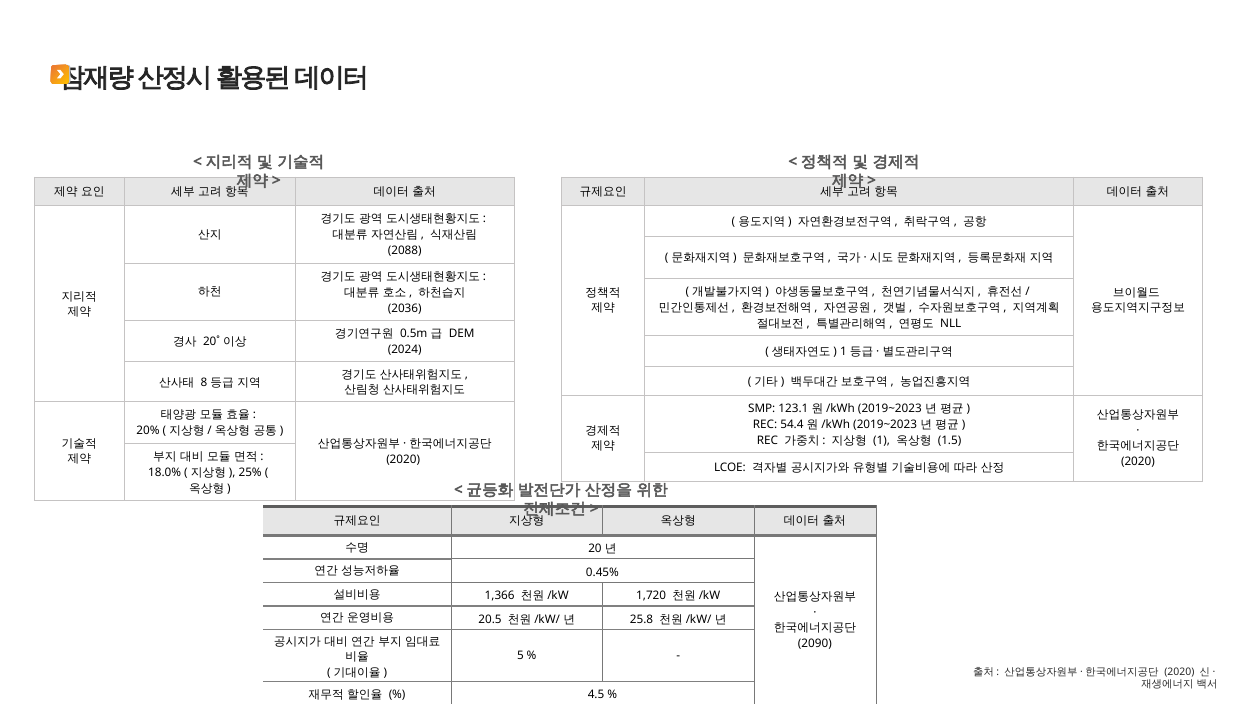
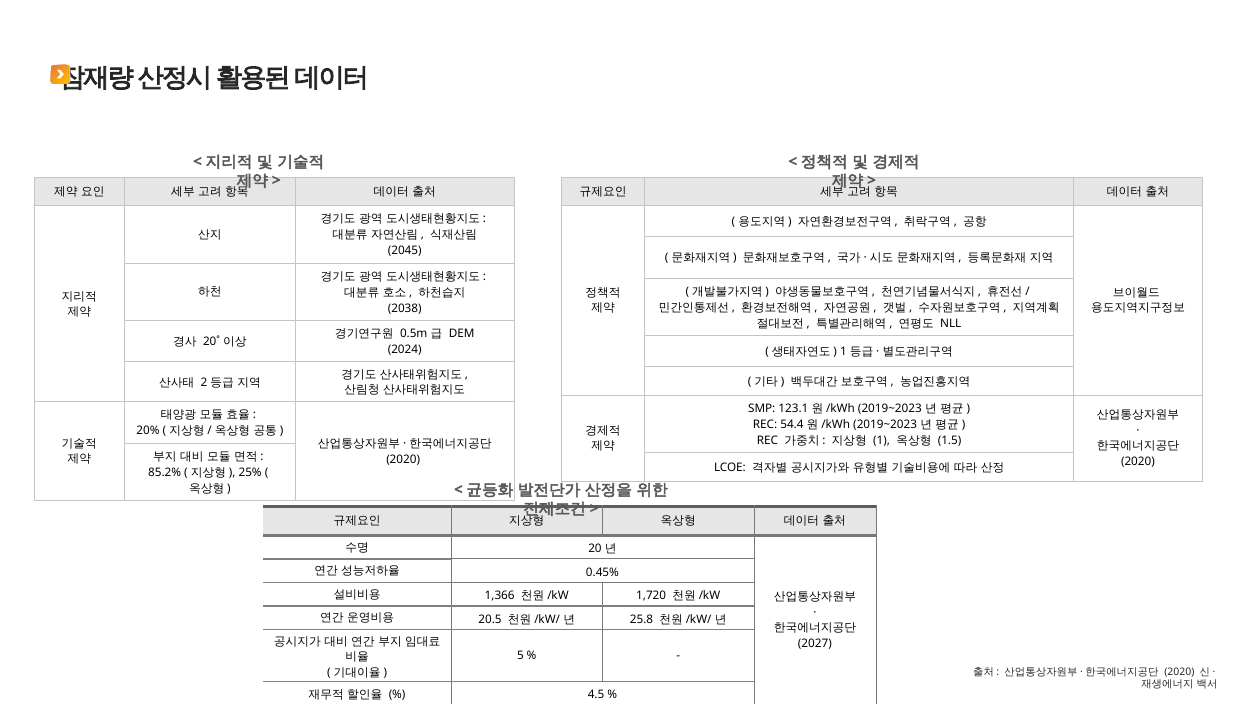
2088: 2088 -> 2045 (405, 251)
2036: 2036 -> 2038 (405, 308)
8: 8 -> 2 (204, 382)
18.0%: 18.0% -> 85.2% (165, 472)
2090: 2090 -> 2027 (815, 643)
